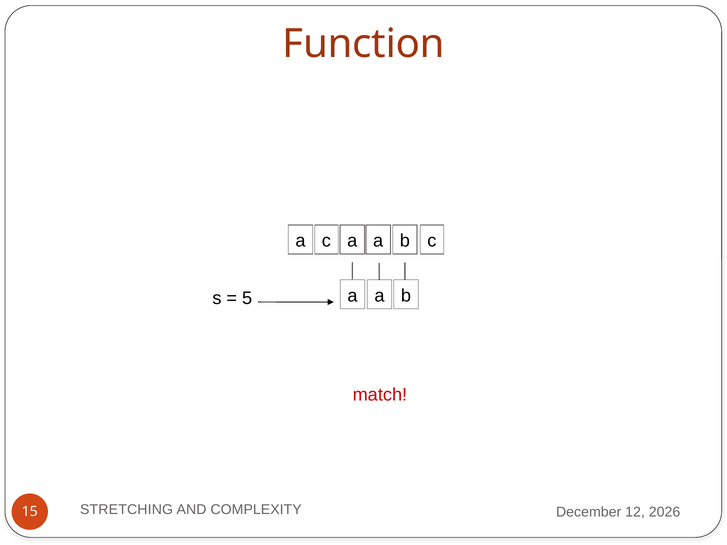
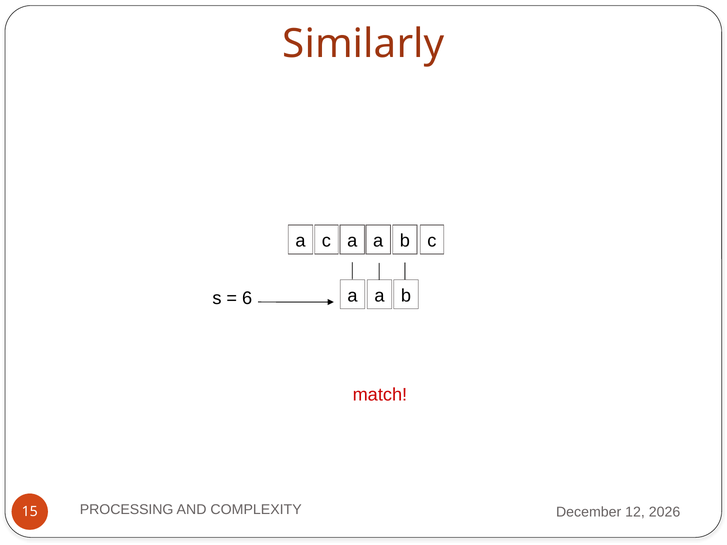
Function: Function -> Similarly (363, 44)
5: 5 -> 6 (247, 299)
STRETCHING: STRETCHING -> PROCESSING (127, 510)
